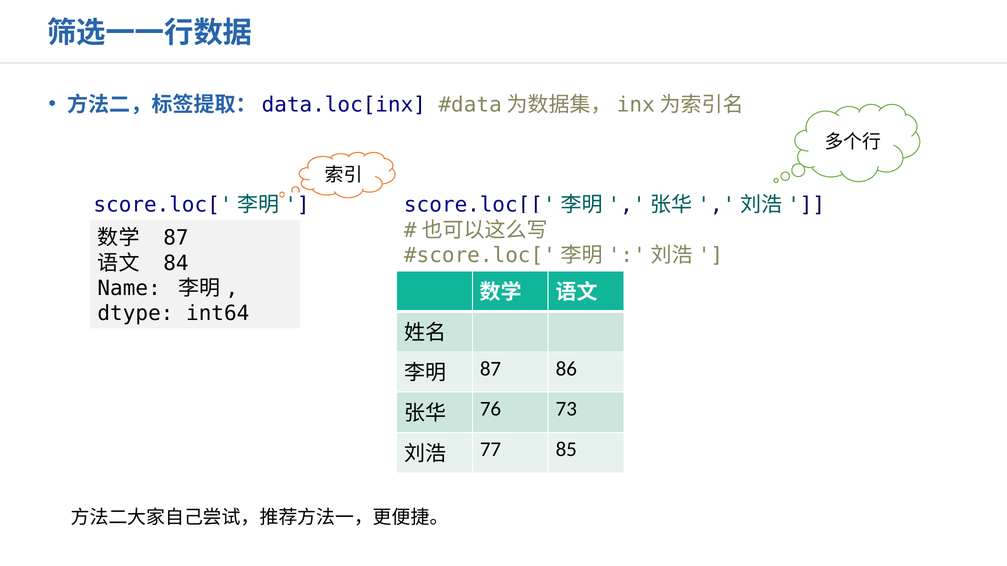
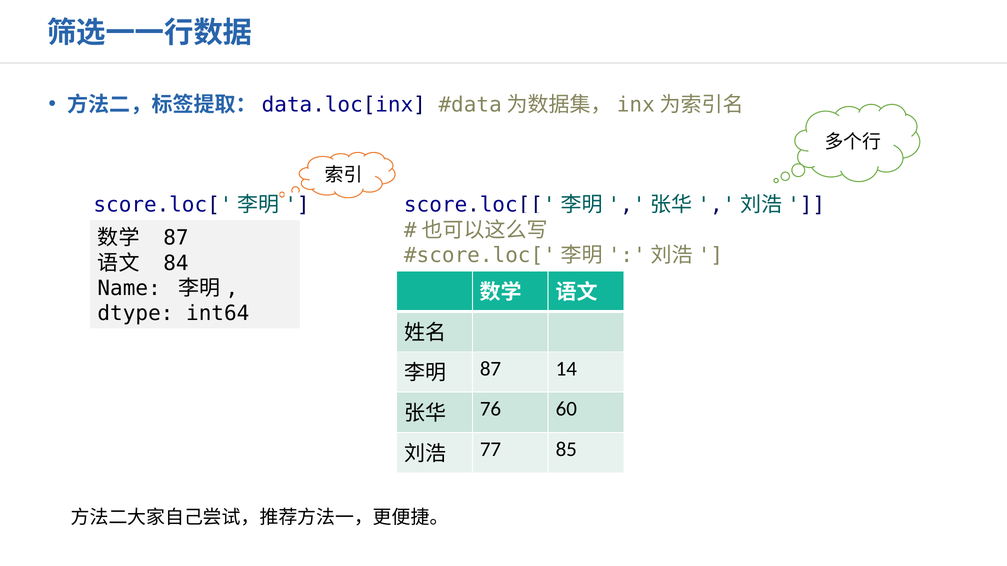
86: 86 -> 14 (566, 369)
73: 73 -> 60 (566, 409)
